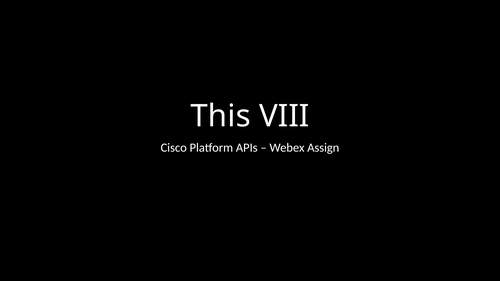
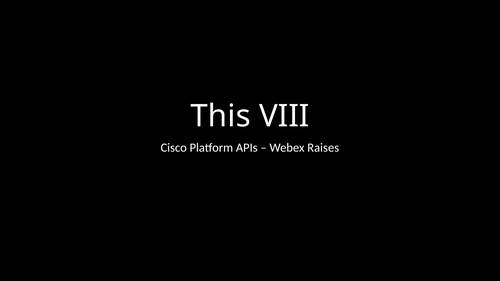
Assign: Assign -> Raises (323, 148)
